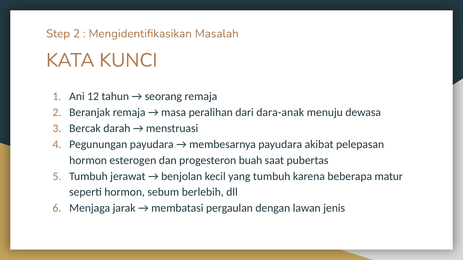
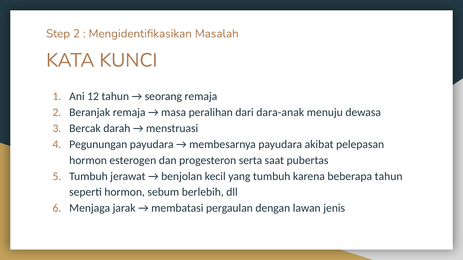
buah: buah -> serta (251, 161)
beberapa matur: matur -> tahun (389, 177)
